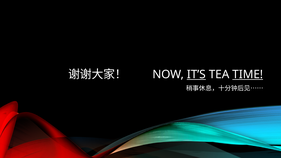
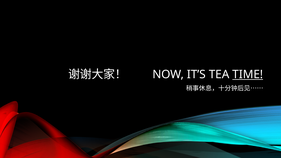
IT’S underline: present -> none (196, 74)
